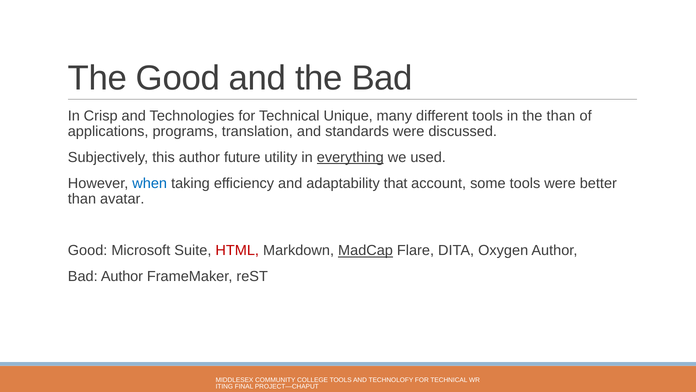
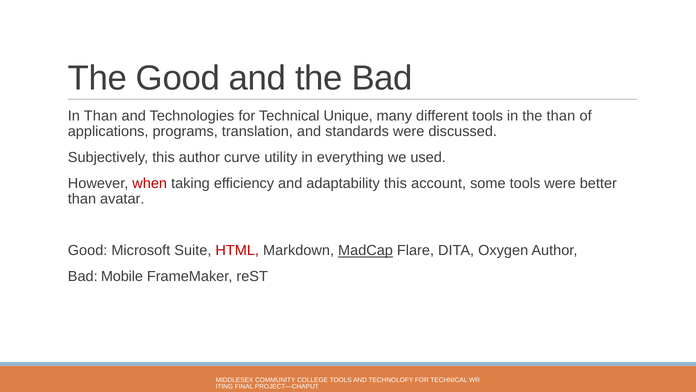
In Crisp: Crisp -> Than (101, 116)
future: future -> curve (242, 157)
everything underline: present -> none (350, 157)
when colour: blue -> red (150, 183)
adaptability that: that -> this (395, 183)
Bad Author: Author -> Mobile (122, 276)
